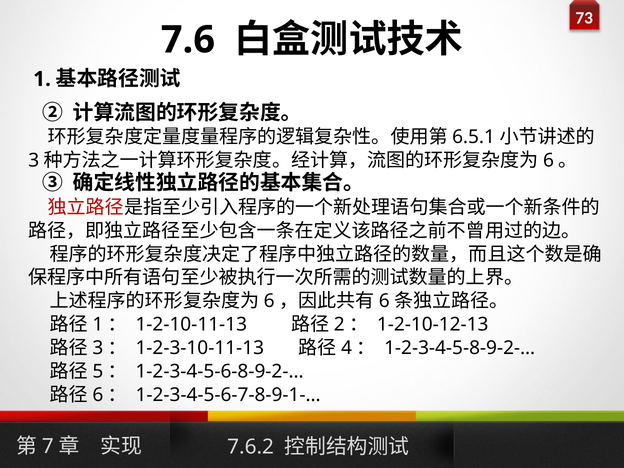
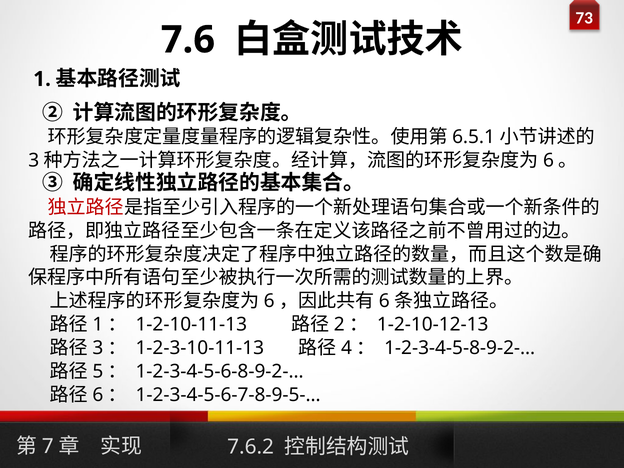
1-2-3-4-5-6-7-8-9-1-…: 1-2-3-4-5-6-7-8-9-1-… -> 1-2-3-4-5-6-7-8-9-5-… (228, 395)
